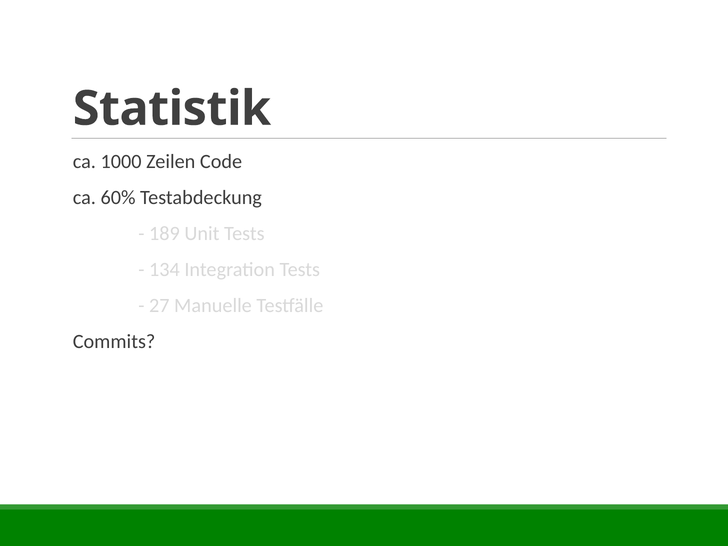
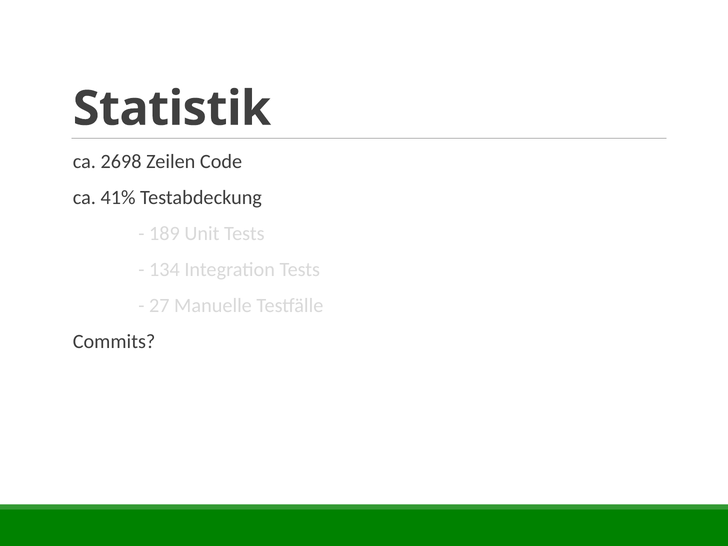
1000: 1000 -> 2698 (121, 161)
60%: 60% -> 41% (118, 197)
